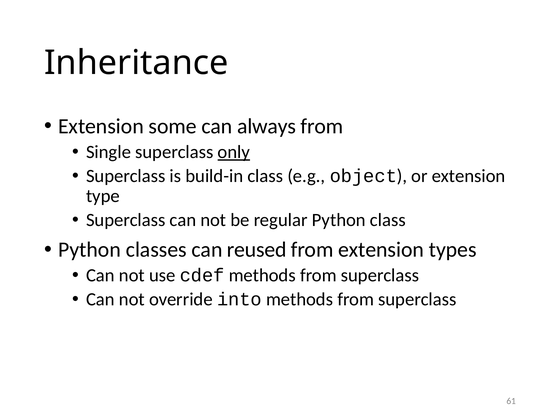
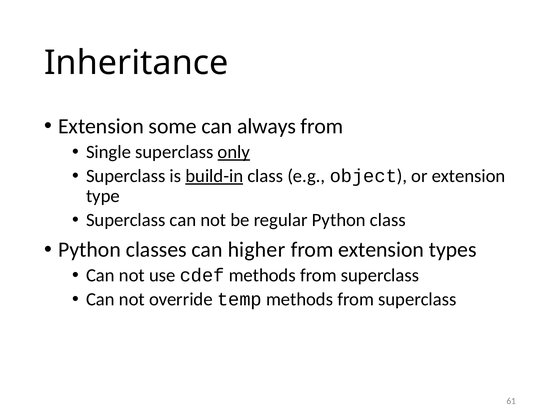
build-in underline: none -> present (214, 176)
reused: reused -> higher (256, 250)
into: into -> temp (239, 299)
